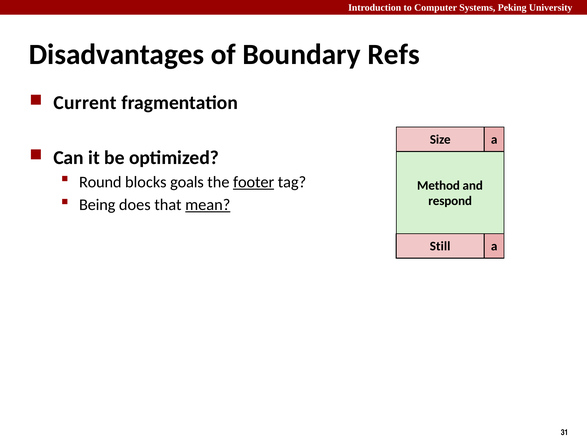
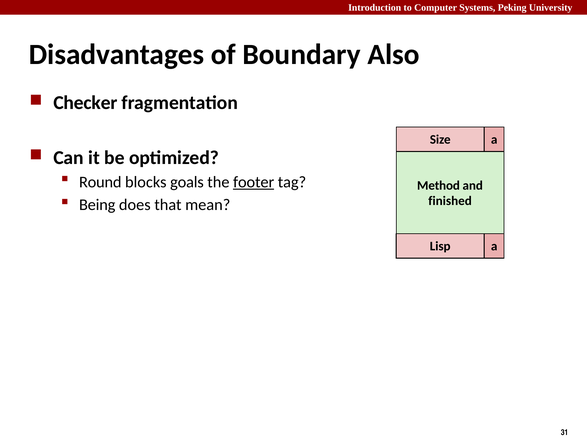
Refs: Refs -> Also (394, 54)
Current: Current -> Checker (85, 103)
respond: respond -> finished (450, 201)
mean underline: present -> none (208, 205)
Still: Still -> Lisp (440, 246)
